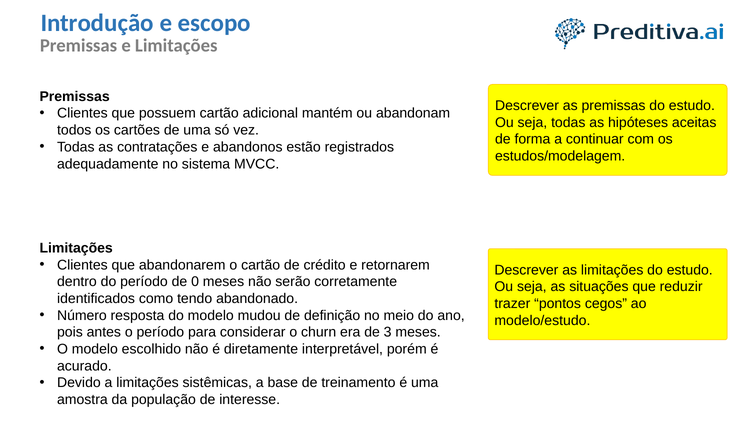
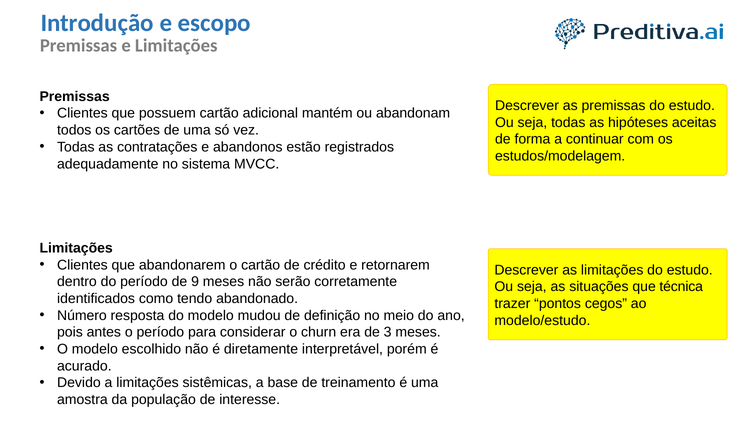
0: 0 -> 9 (195, 282)
reduzir: reduzir -> técnica (681, 287)
